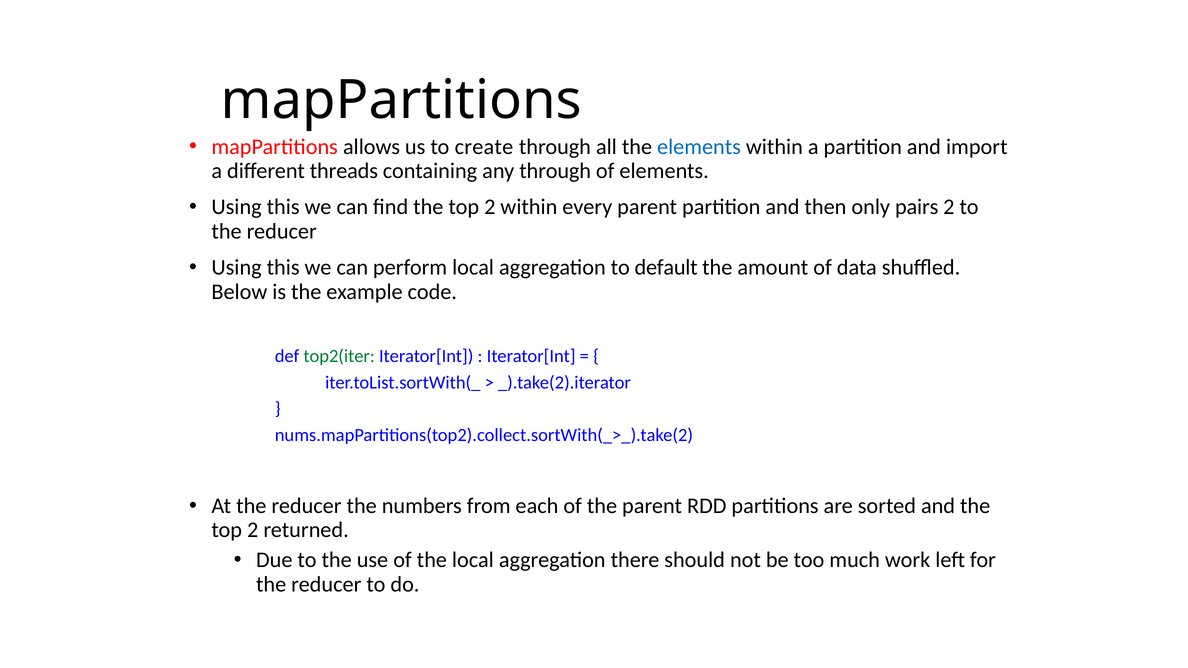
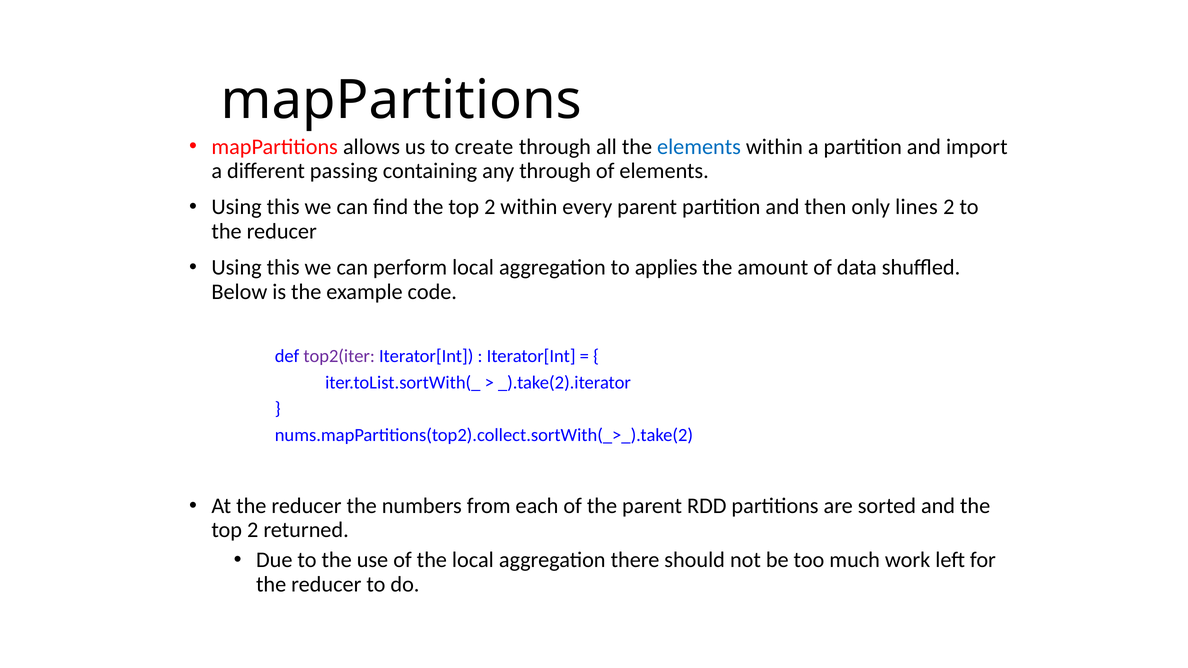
threads: threads -> passing (344, 171)
pairs: pairs -> lines (917, 207)
default: default -> applies (666, 268)
top2(iter colour: green -> purple (339, 356)
